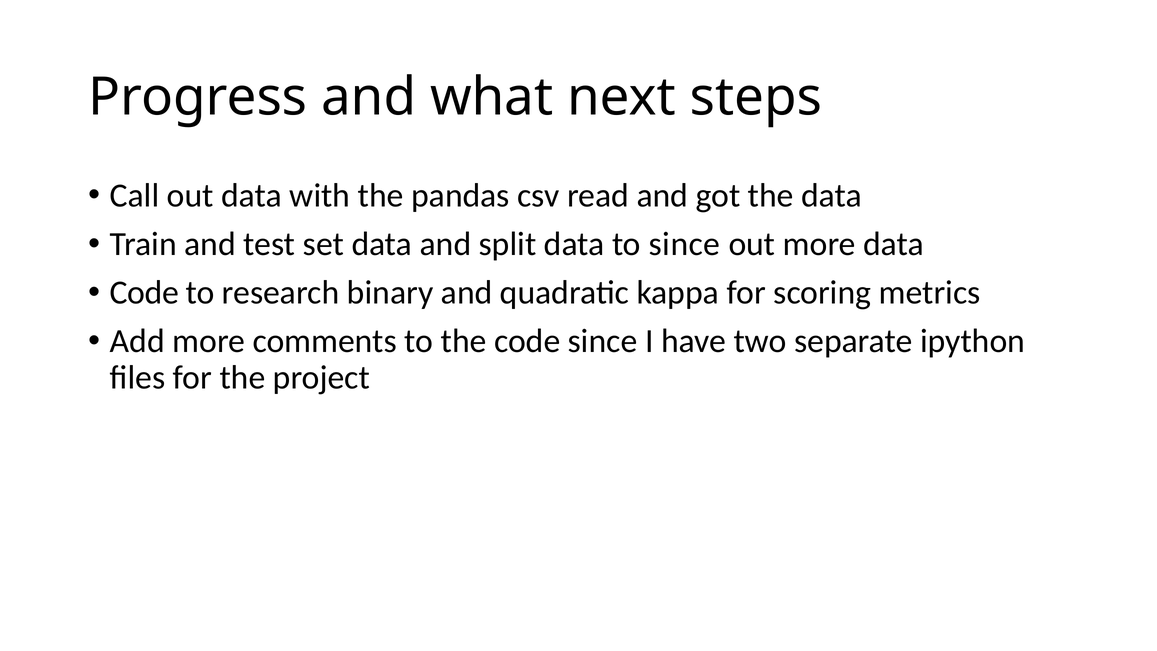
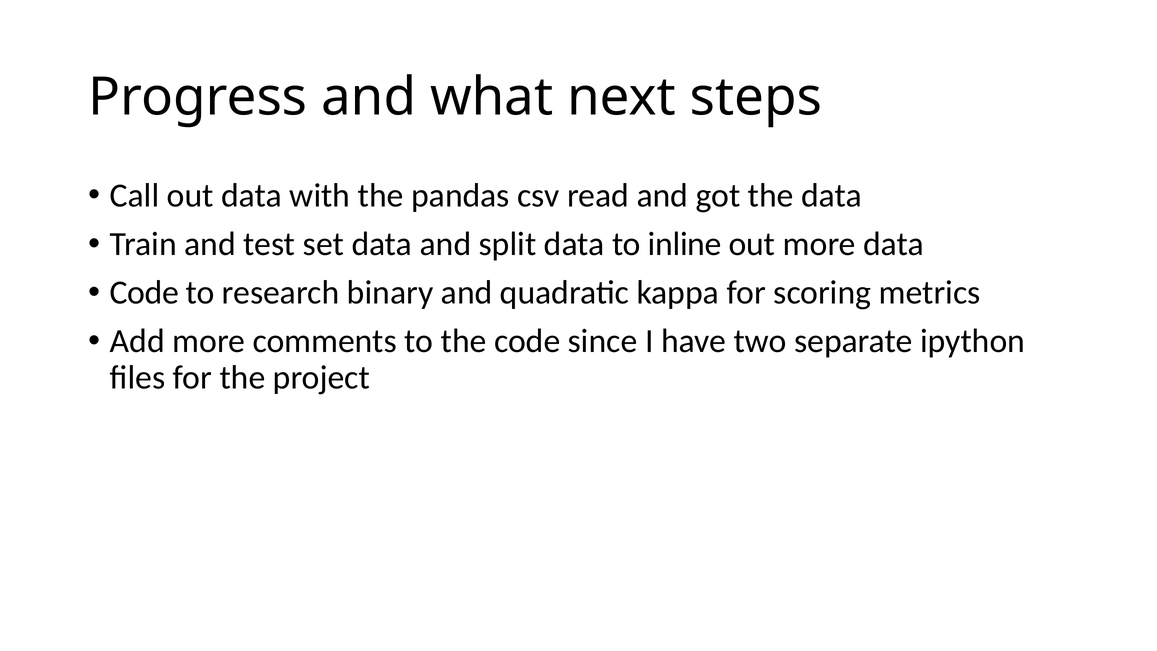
to since: since -> inline (685, 244)
